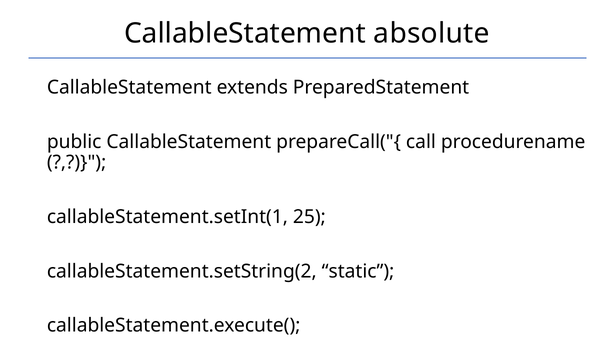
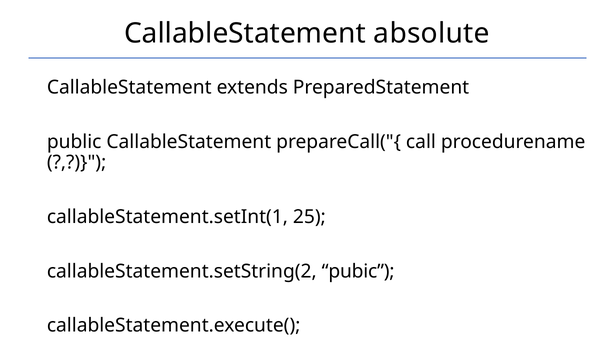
static: static -> pubic (358, 271)
